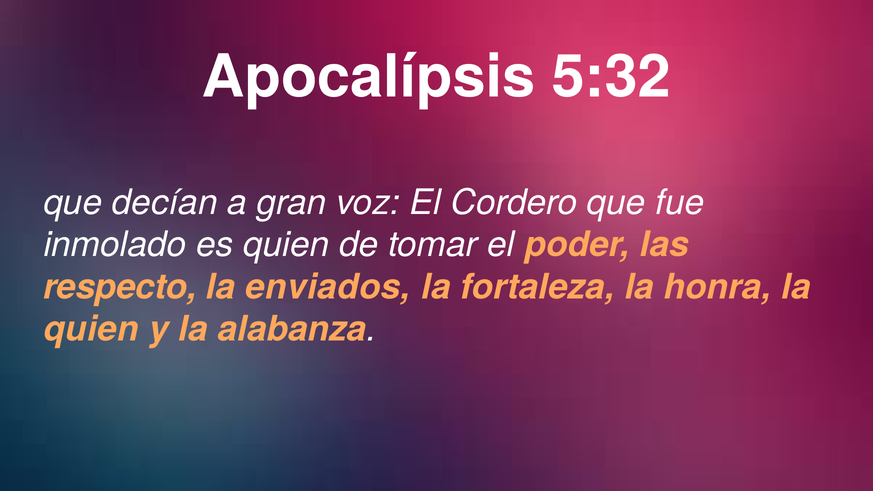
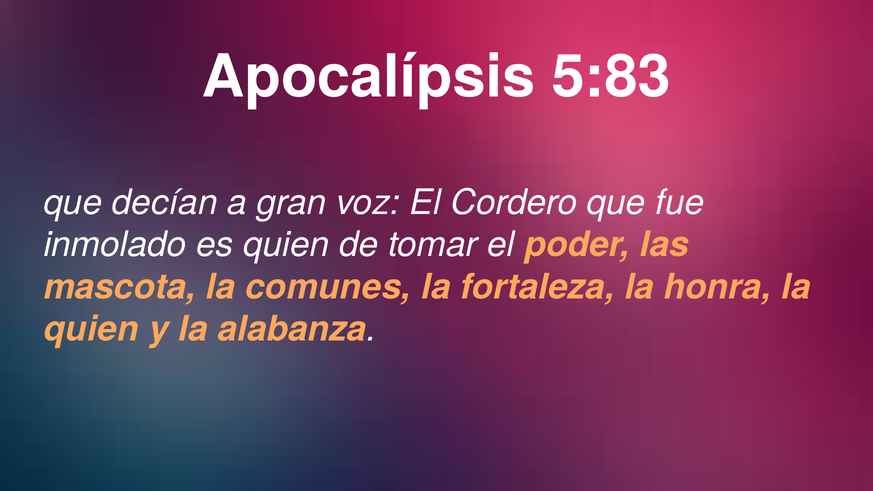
5:32: 5:32 -> 5:83 (611, 77)
respecto: respecto -> mascota (120, 287)
enviados: enviados -> comunes (328, 287)
